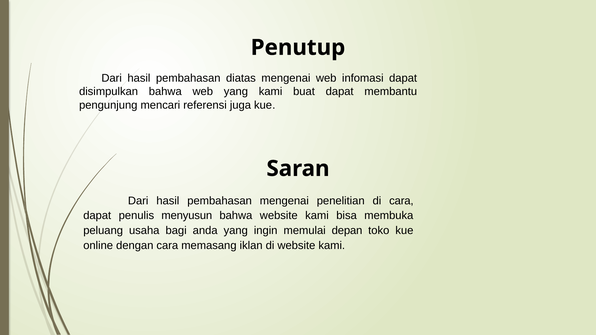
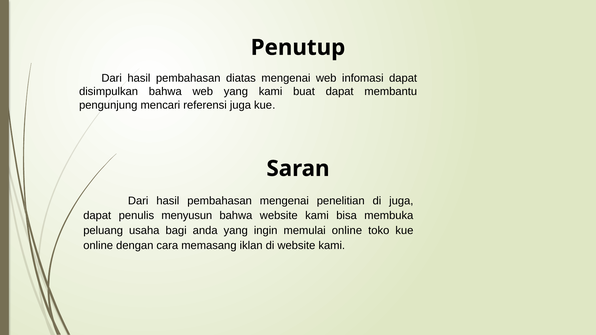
di cara: cara -> juga (401, 201)
memulai depan: depan -> online (347, 231)
